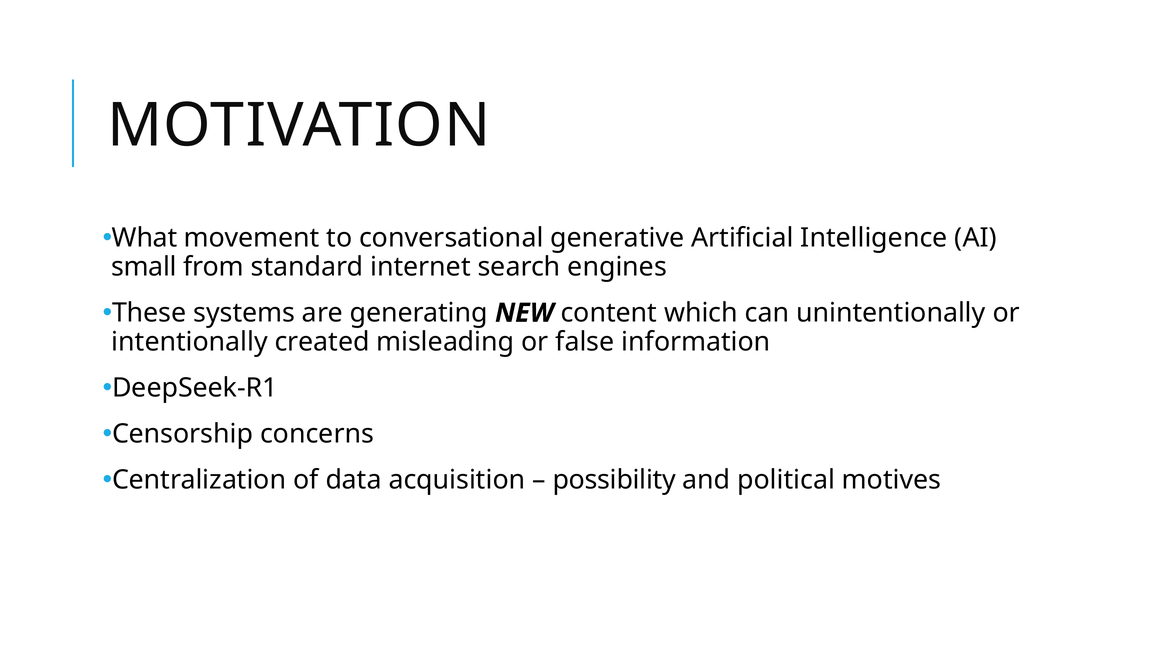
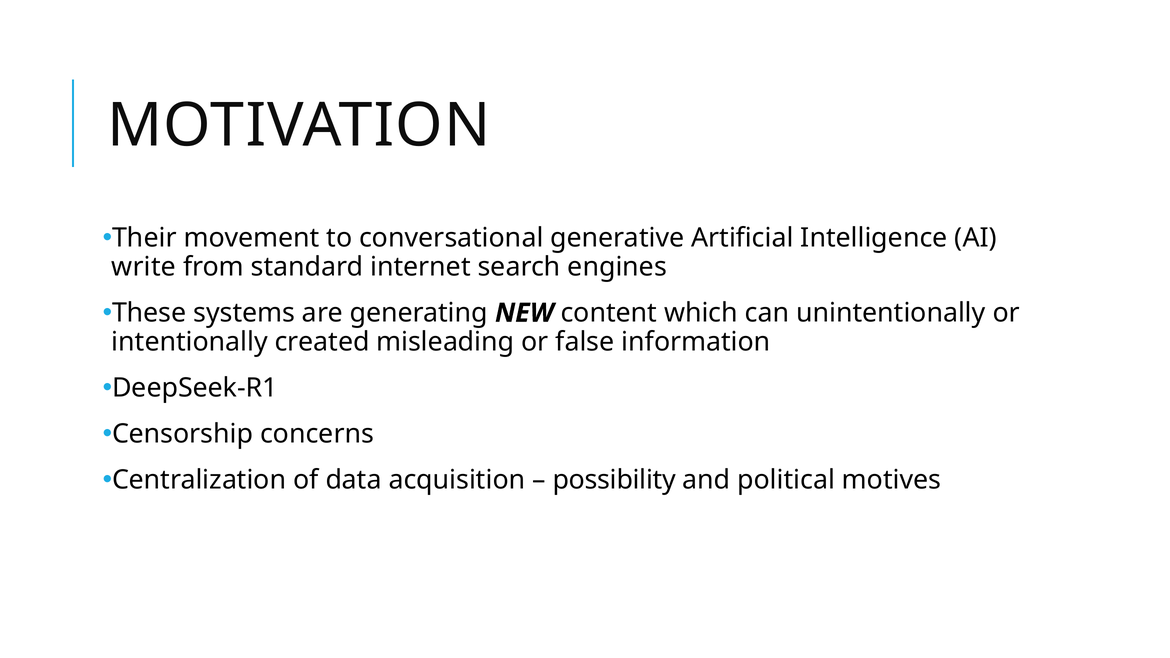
What: What -> Their (144, 238)
small: small -> write (144, 267)
